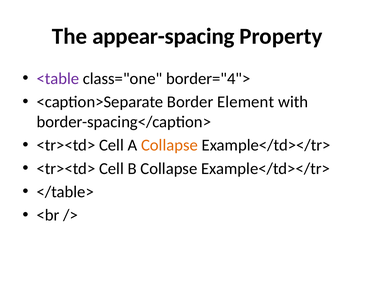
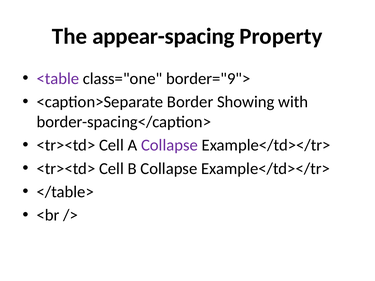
border="4">: border="4"> -> border="9"> (208, 79)
Element: Element -> Showing (246, 102)
Collapse colour: orange -> purple (169, 145)
